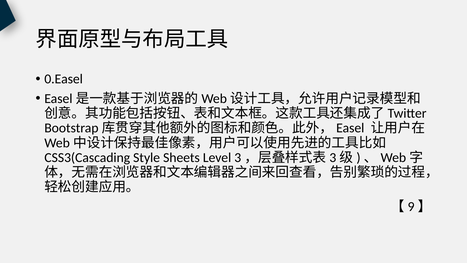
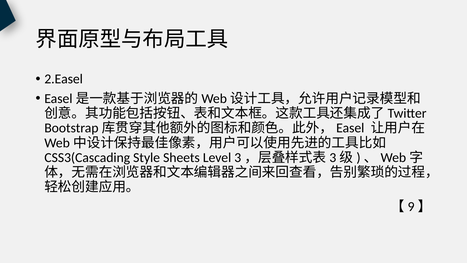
0.Easel: 0.Easel -> 2.Easel (64, 79)
